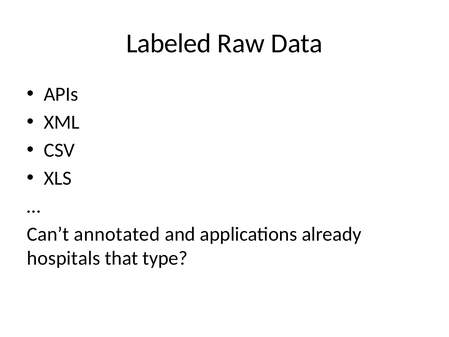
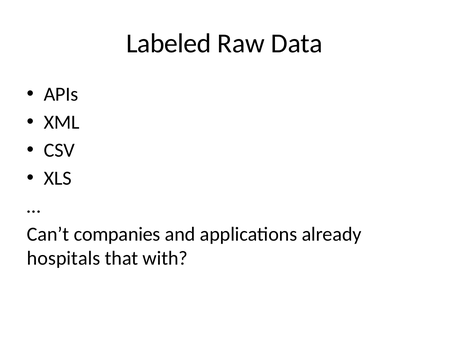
annotated: annotated -> companies (117, 234)
type: type -> with (165, 258)
